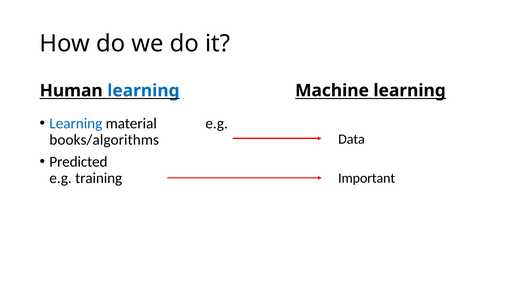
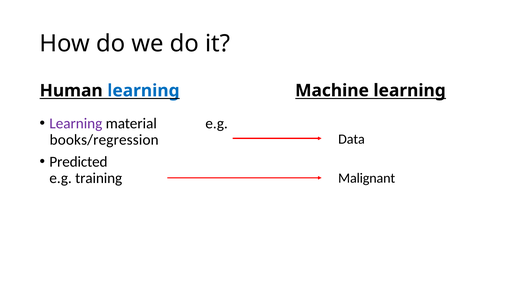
Learning colour: blue -> purple (76, 123)
books/algorithms: books/algorithms -> books/regression (104, 140)
Important: Important -> Malignant (367, 178)
